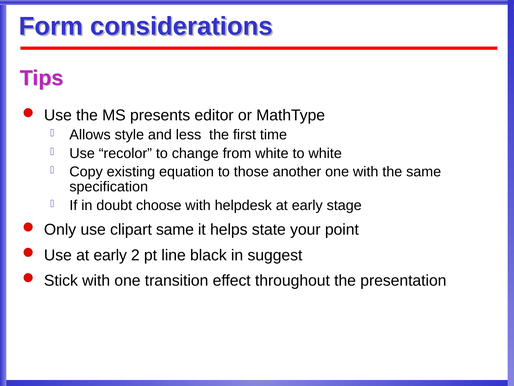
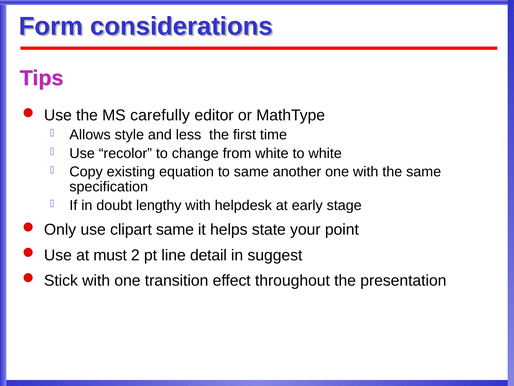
presents: presents -> carefully (160, 115)
to those: those -> same (251, 172)
choose: choose -> lengthy (159, 205)
Use at early: early -> must (110, 255)
black: black -> detail (208, 255)
